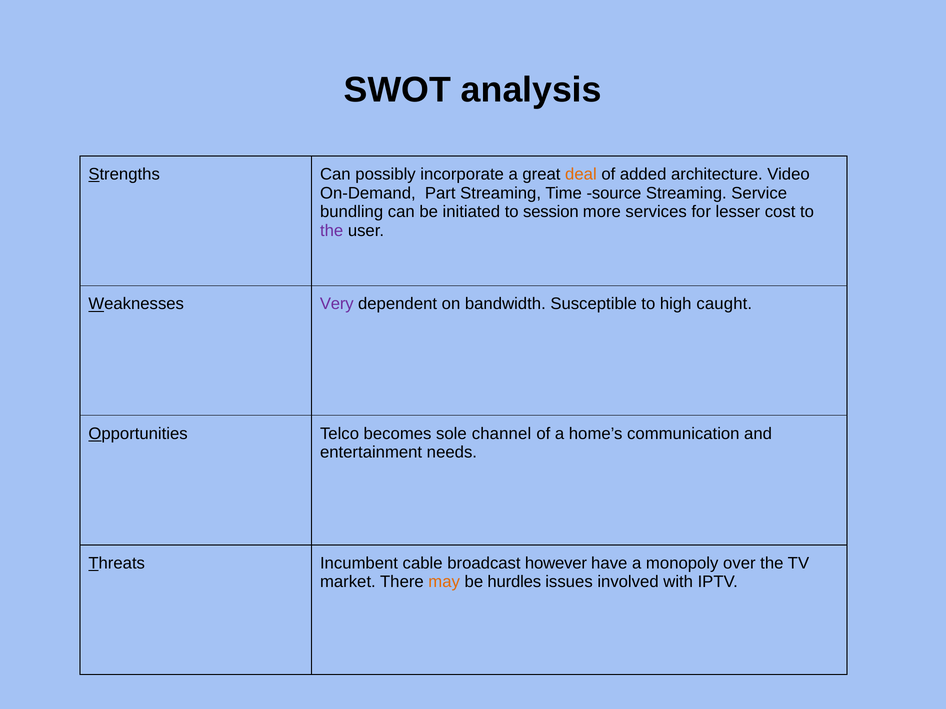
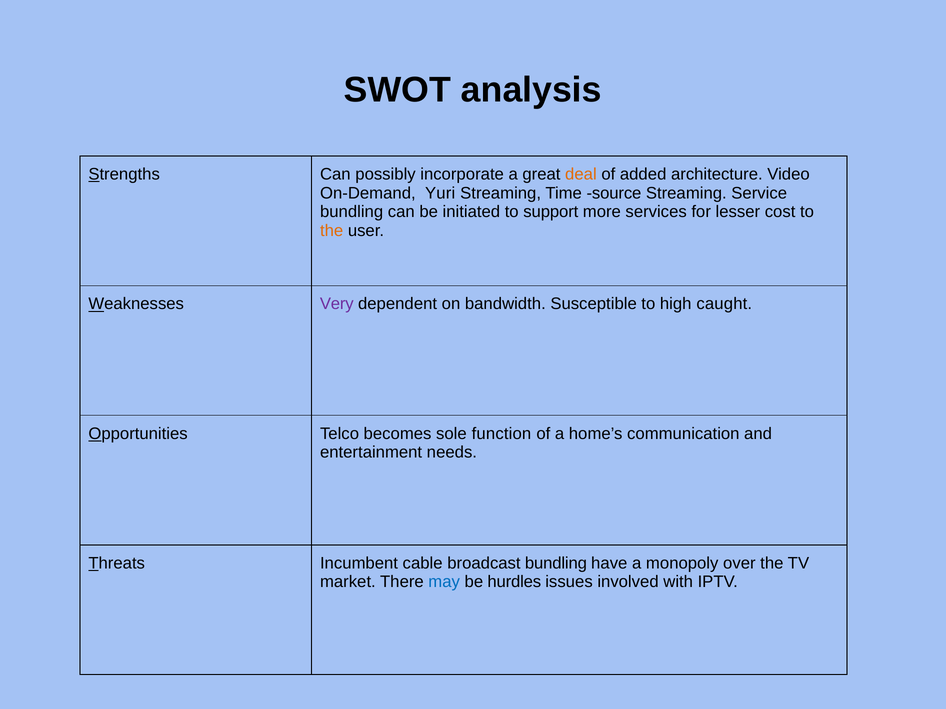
Part: Part -> Yuri (440, 193)
session: session -> support (551, 212)
the colour: purple -> orange (332, 231)
channel: channel -> function (501, 434)
broadcast however: however -> bundling (556, 564)
may colour: orange -> blue (444, 582)
